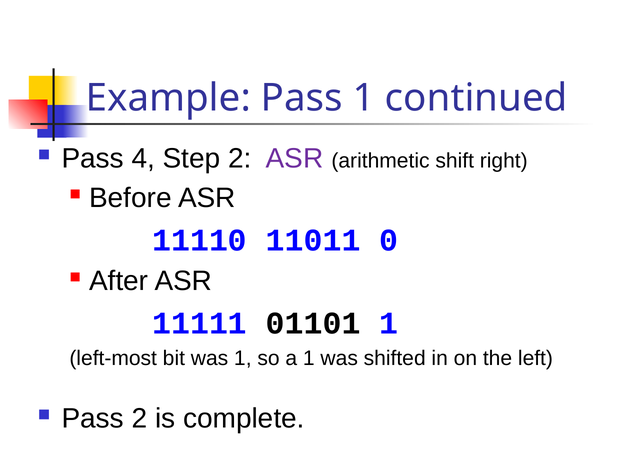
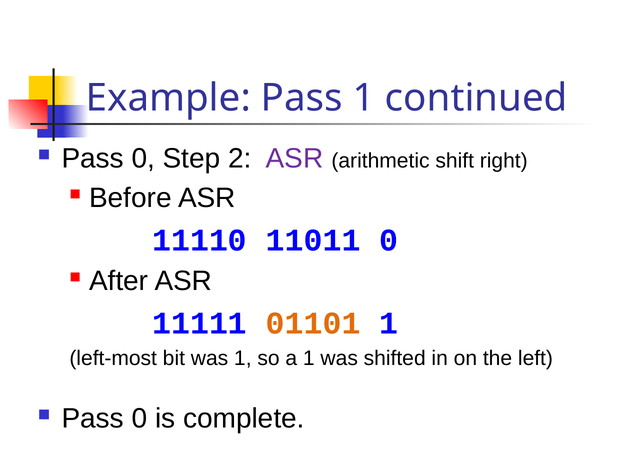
4: 4 -> 0 (143, 159)
01101 colour: black -> orange (313, 324)
2: 2 -> 0 (139, 419)
